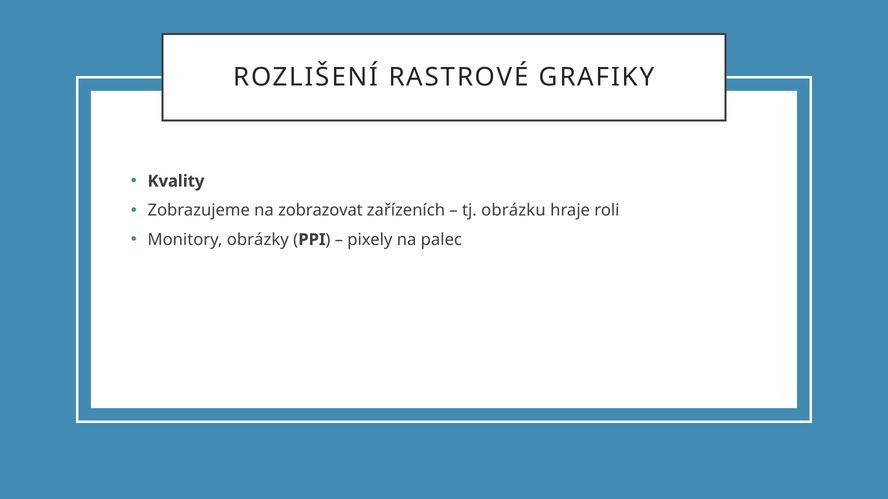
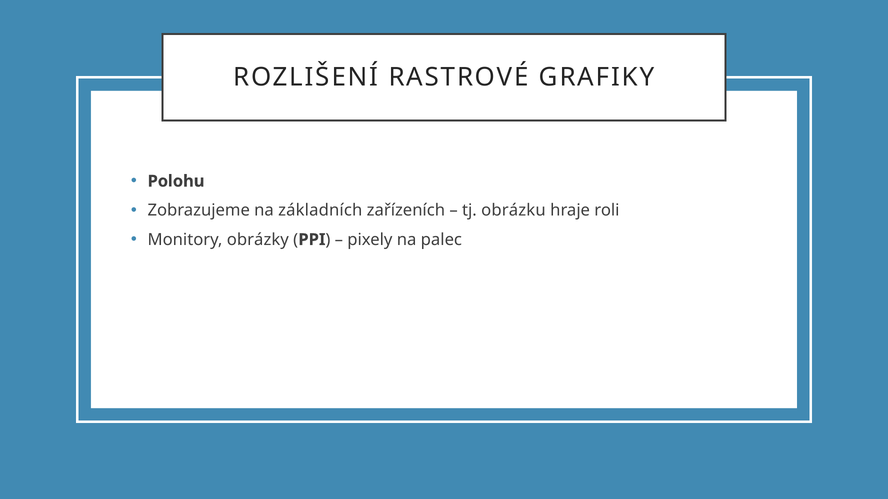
Kvality: Kvality -> Polohu (176, 181)
zobrazovat: zobrazovat -> základních (320, 211)
